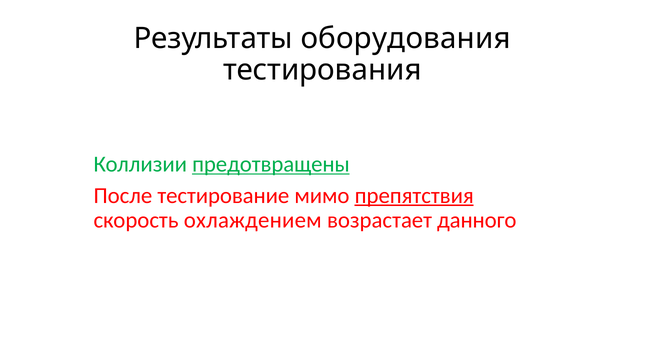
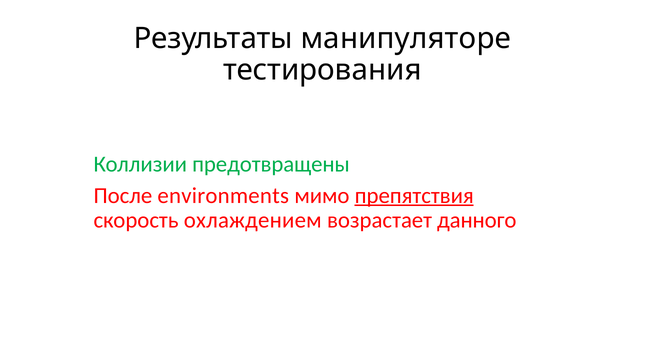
оборудования: оборудования -> манипуляторе (406, 38)
предотвращены underline: present -> none (271, 164)
тестирование: тестирование -> environments (223, 195)
